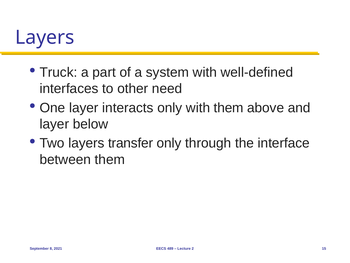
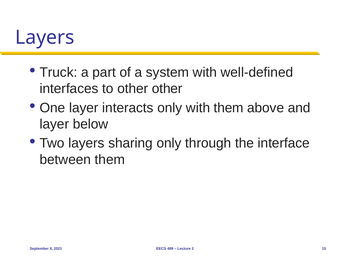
other need: need -> other (167, 88)
transfer: transfer -> sharing (131, 143)
